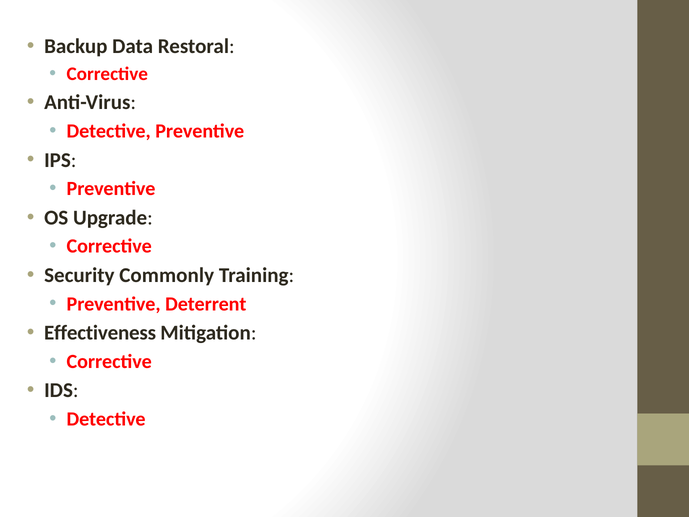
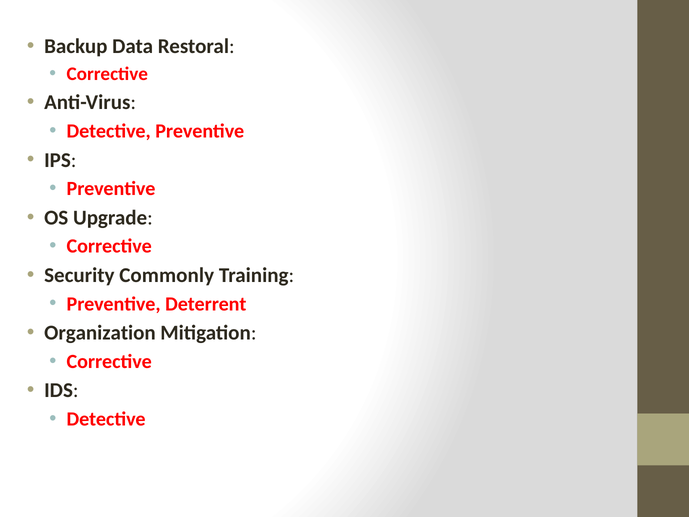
Effectiveness: Effectiveness -> Organization (100, 333)
